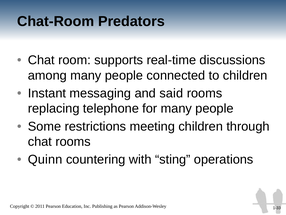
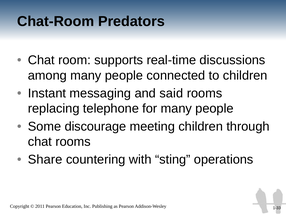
restrictions: restrictions -> discourage (95, 126)
Quinn: Quinn -> Share (45, 159)
